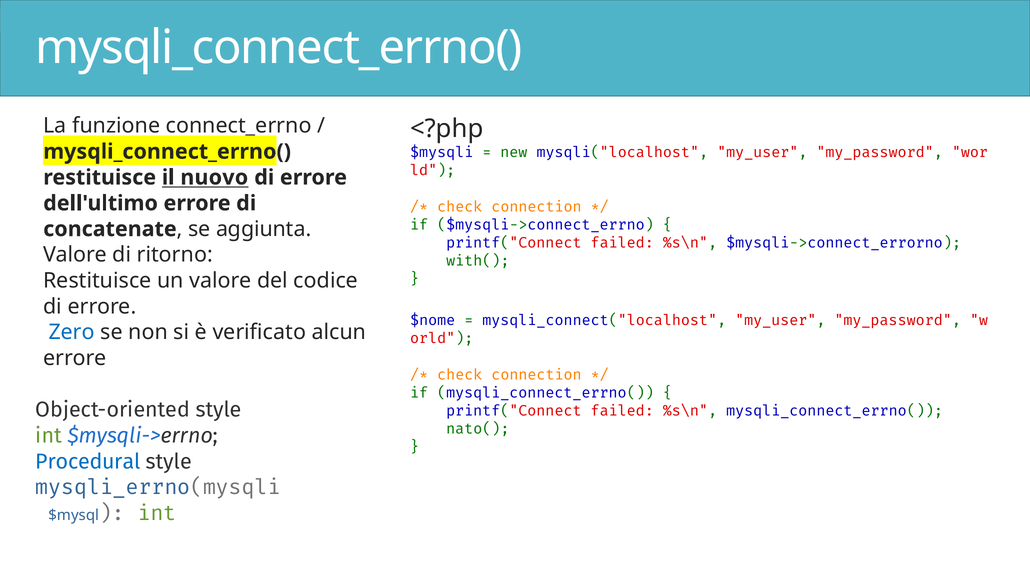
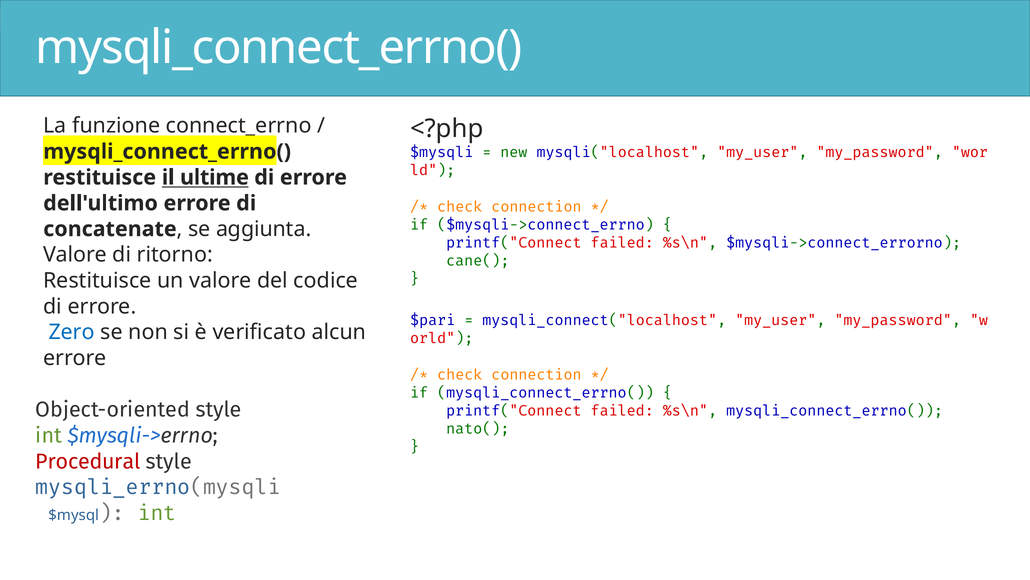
nuovo: nuovo -> ultime (214, 177)
with(: with( -> cane( (478, 261)
$nome: $nome -> $pari (433, 320)
Procedural colour: blue -> red (88, 461)
